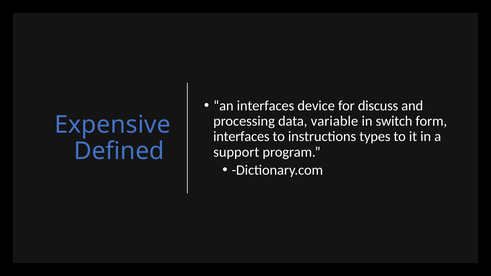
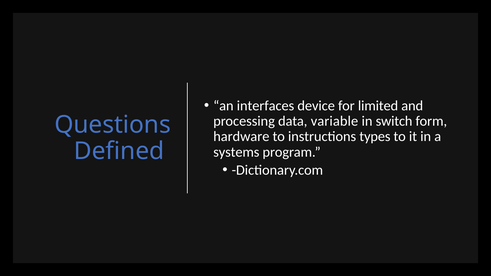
discuss: discuss -> limited (378, 106)
Expensive: Expensive -> Questions (113, 125)
interfaces: interfaces -> hardware (241, 137)
support: support -> systems (236, 152)
